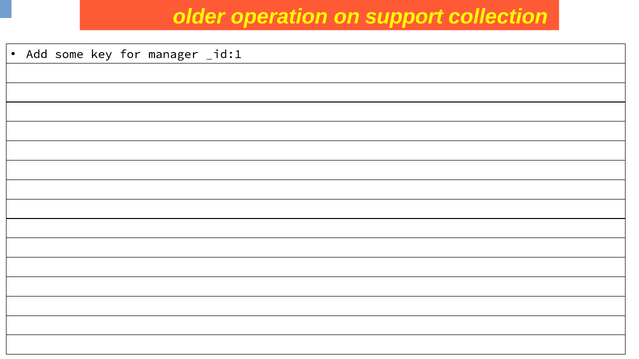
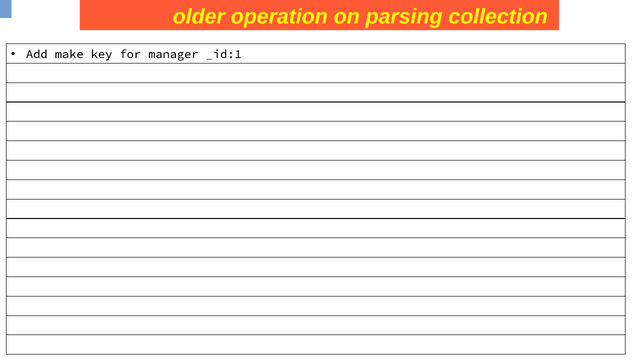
support: support -> parsing (404, 17)
some: some -> make (69, 54)
